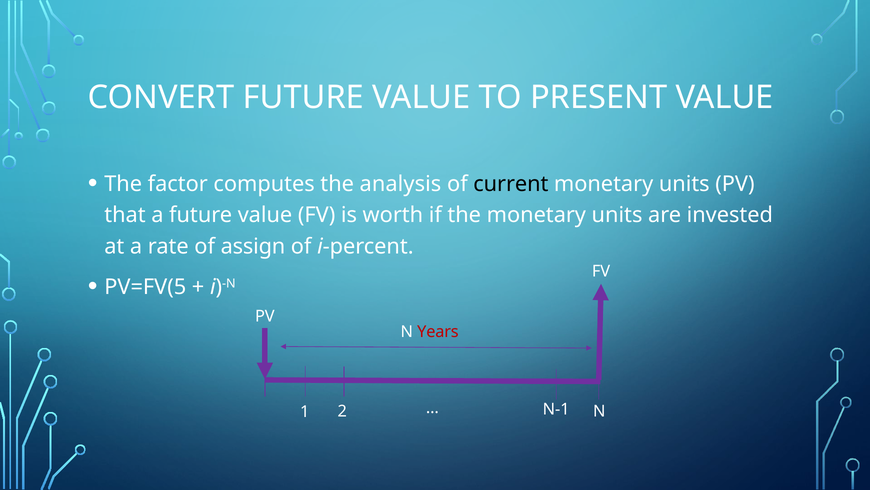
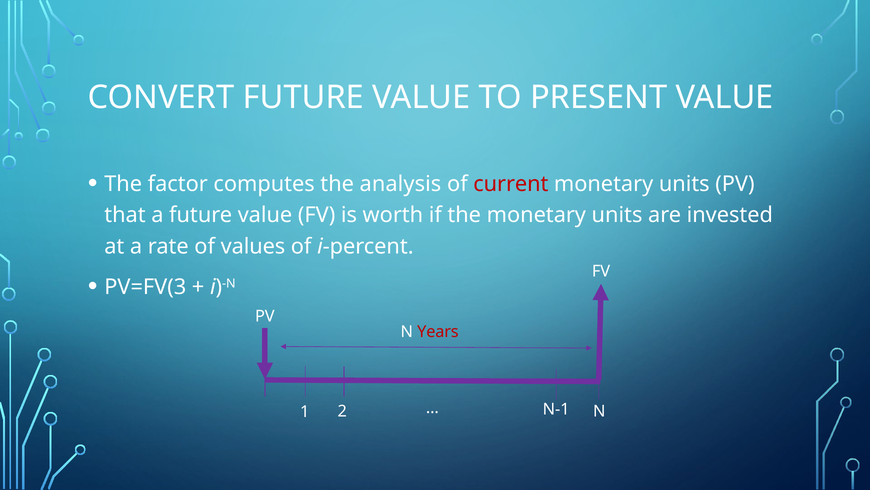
current colour: black -> red (511, 184)
assign: assign -> values (253, 246)
PV=FV(5: PV=FV(5 -> PV=FV(3 (145, 287)
